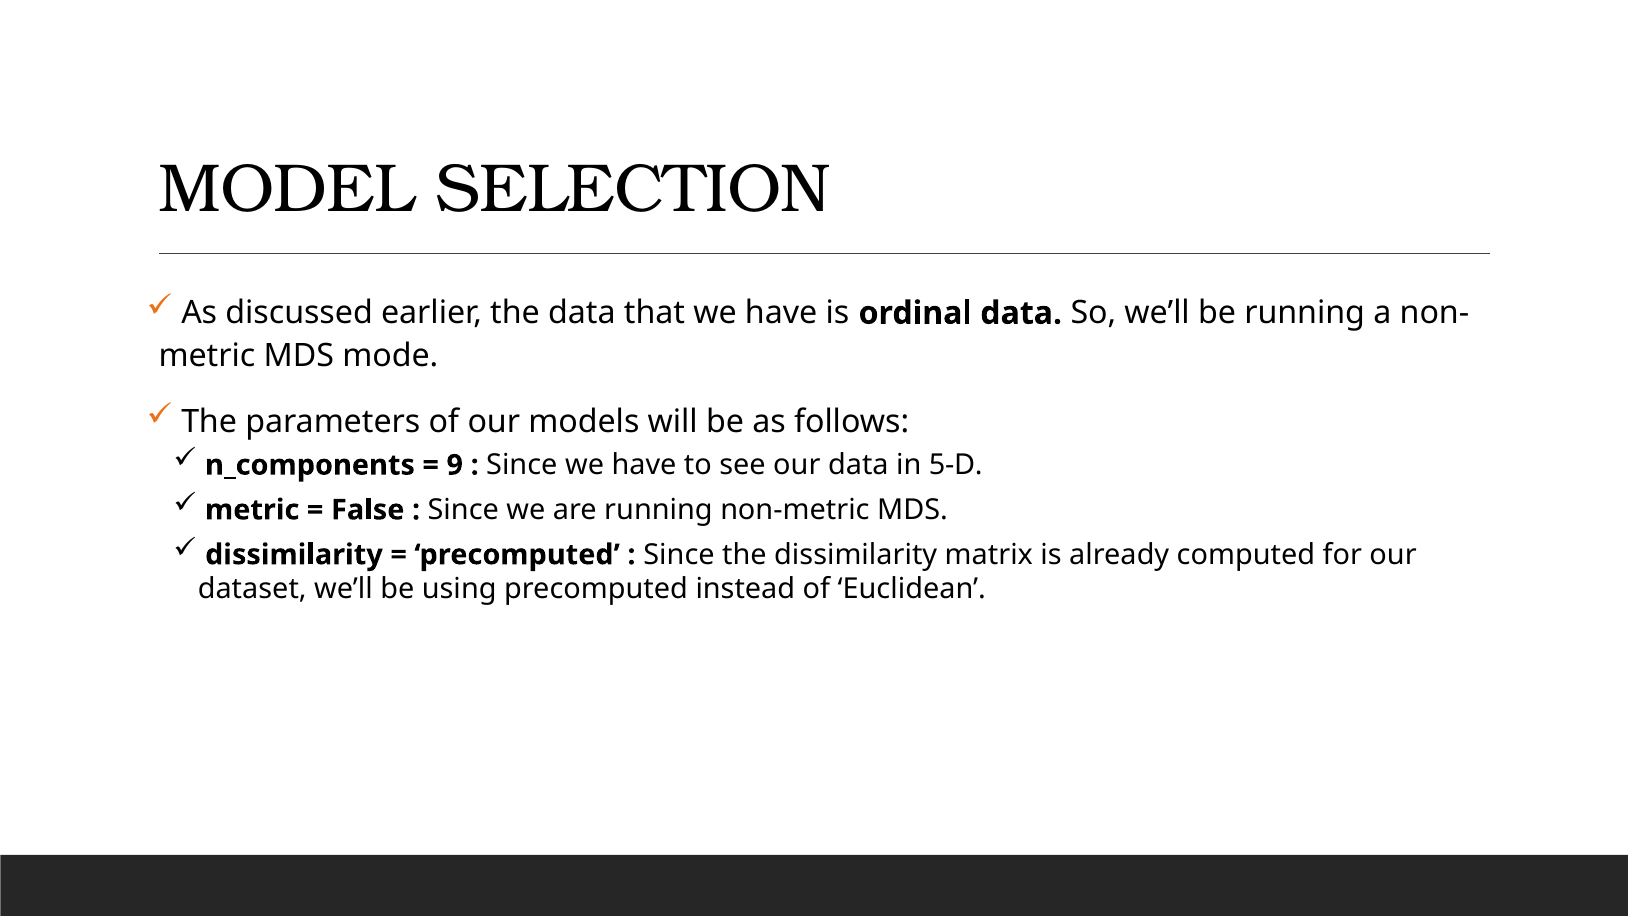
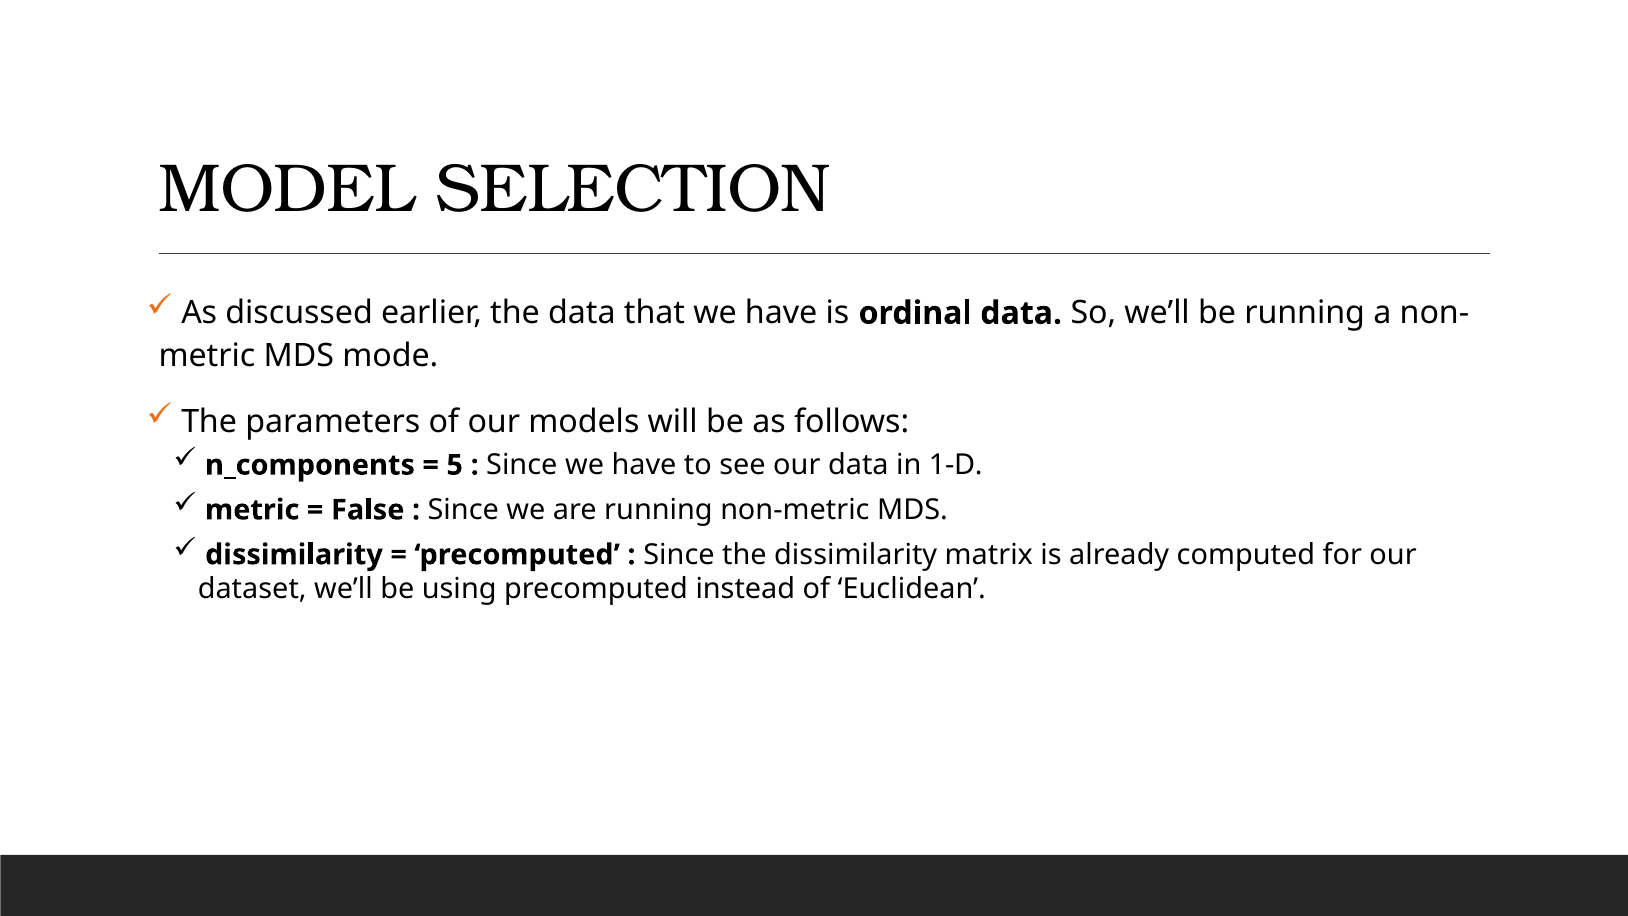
9: 9 -> 5 (455, 465)
5-D: 5-D -> 1-D (956, 465)
